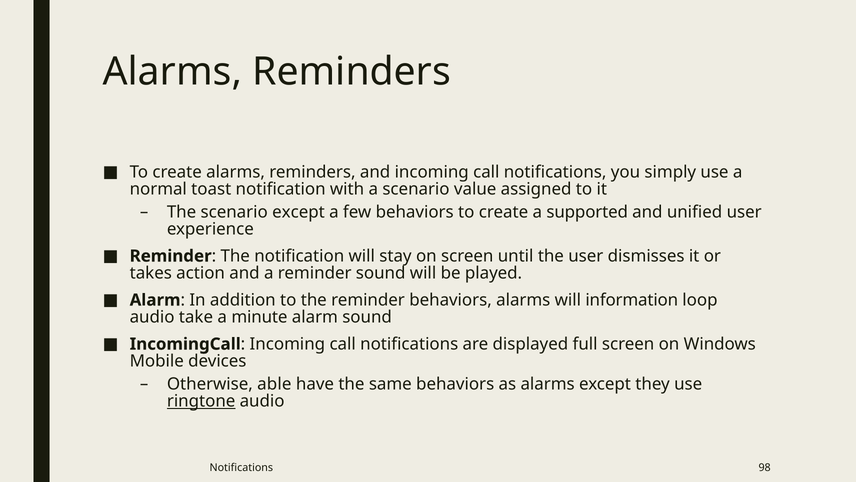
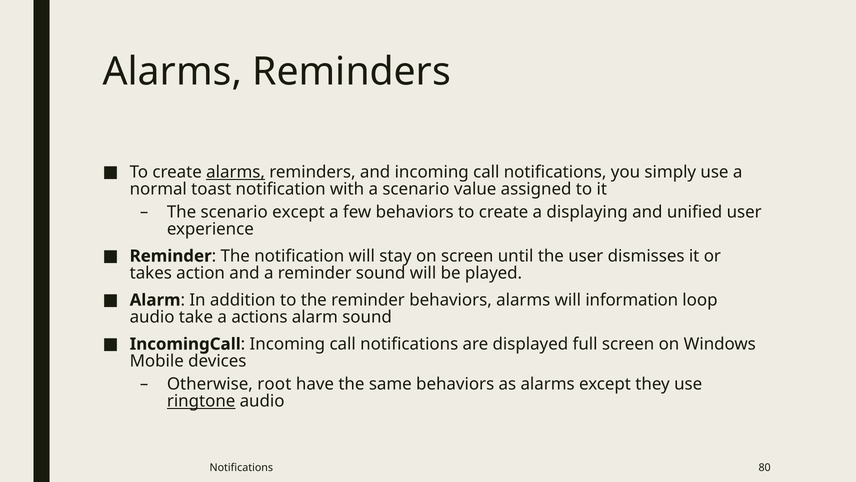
alarms underline: none -> present (236, 172)
supported: supported -> displaying (587, 212)
minute: minute -> actions (259, 317)
able: able -> root (274, 384)
98: 98 -> 80 (765, 467)
